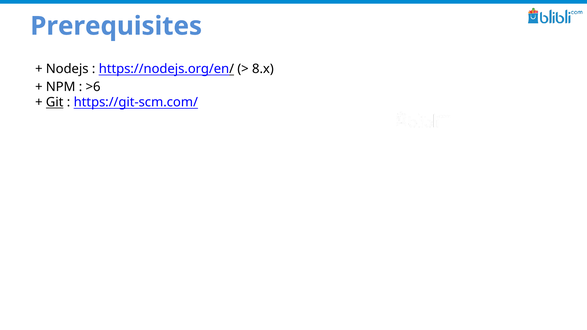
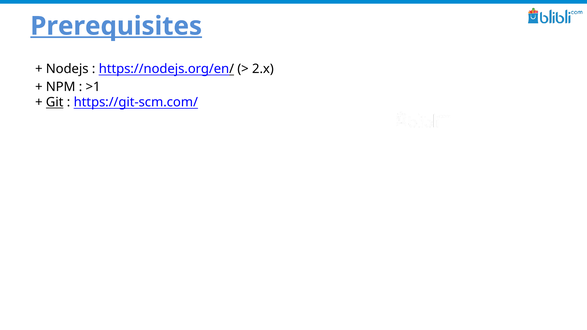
Prerequisites underline: none -> present (116, 26)
8.x: 8.x -> 2.x (263, 69)
>6: >6 -> >1 (93, 87)
